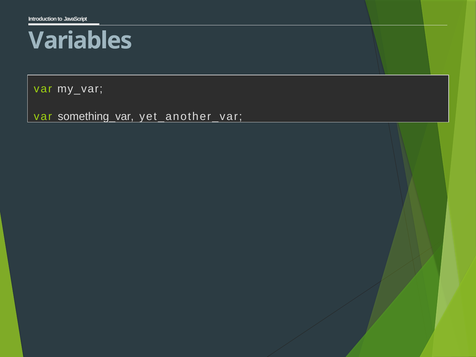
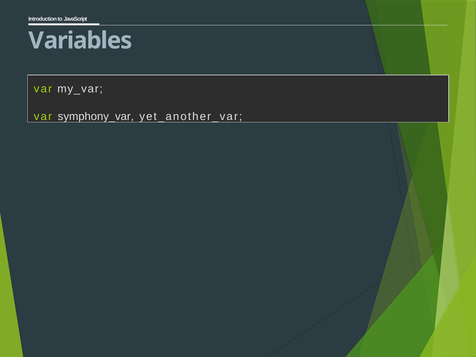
something_var: something_var -> symphony_var (96, 116)
